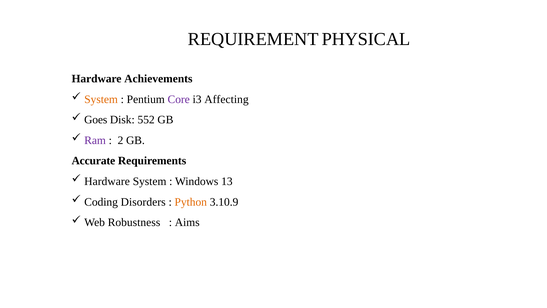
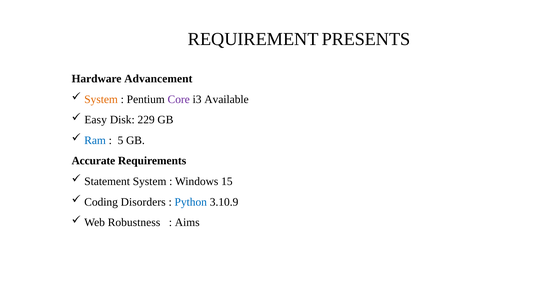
PHYSICAL: PHYSICAL -> PRESENTS (366, 39)
Achievements: Achievements -> Advancement (158, 79)
Affecting: Affecting -> Available (227, 99)
Goes: Goes -> Easy (96, 120)
552: 552 -> 229 (146, 120)
Ram colour: purple -> blue (95, 140)
2: 2 -> 5 (120, 140)
Hardware: Hardware -> Statement (107, 181)
13: 13 -> 15 (227, 181)
Python colour: orange -> blue (191, 202)
